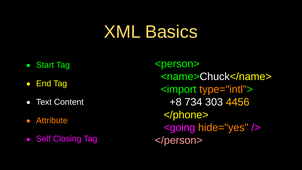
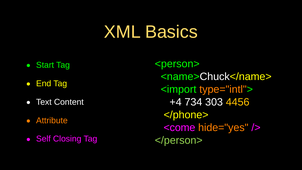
+8: +8 -> +4 (176, 102)
<going: <going -> <come (179, 128)
</person> colour: pink -> light green (179, 140)
